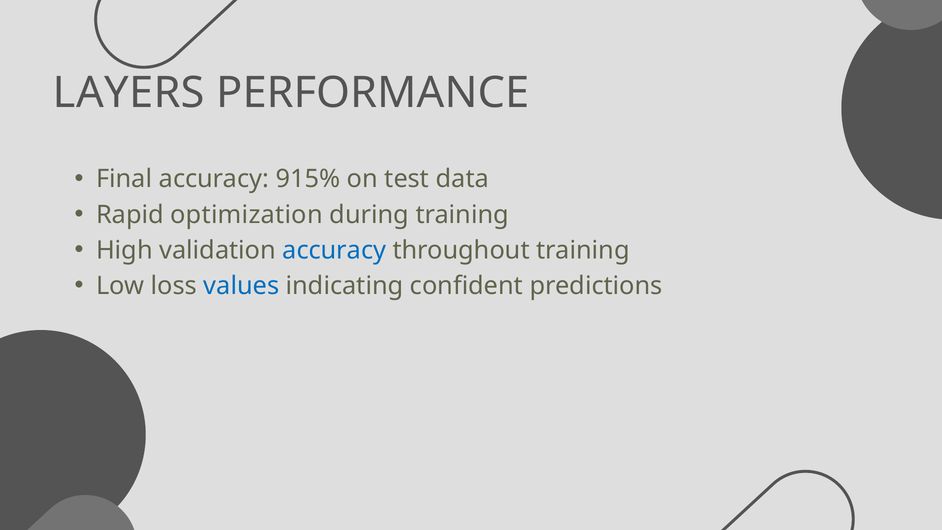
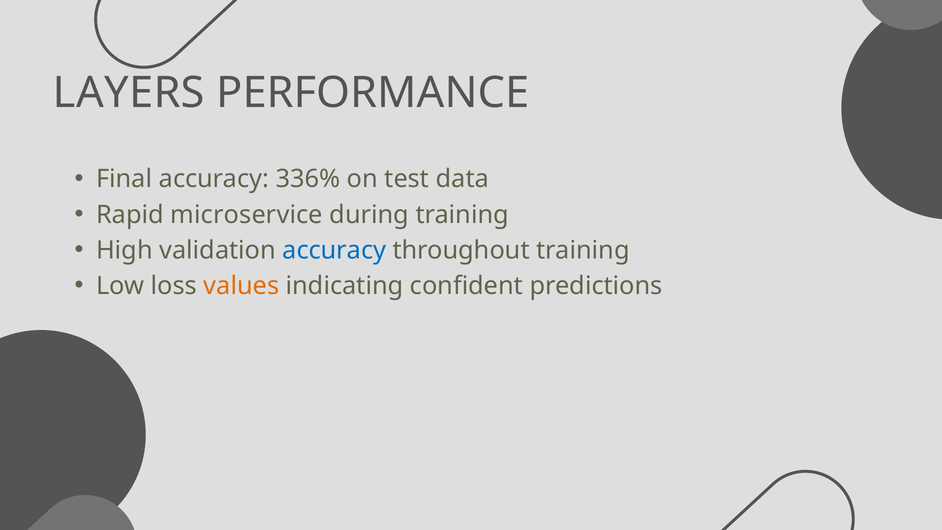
915%: 915% -> 336% (308, 179)
optimization: optimization -> microservice (247, 215)
values colour: blue -> orange (241, 286)
